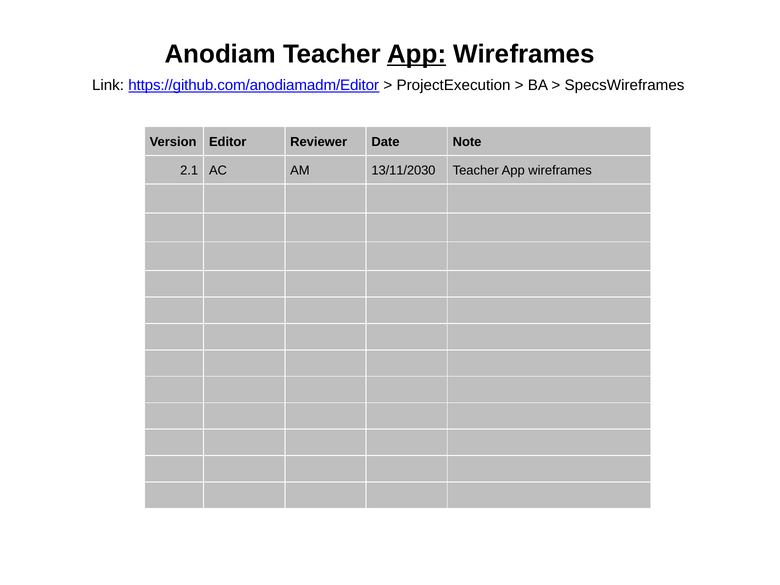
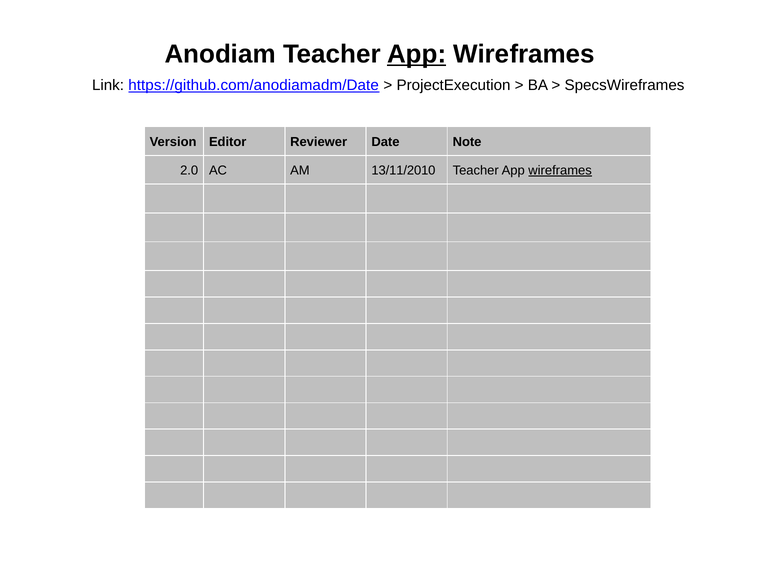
https://github.com/anodiamadm/Editor: https://github.com/anodiamadm/Editor -> https://github.com/anodiamadm/Date (254, 85)
2.1: 2.1 -> 2.0 (189, 171)
13/11/2030: 13/11/2030 -> 13/11/2010 (403, 171)
wireframes underline: none -> present (560, 171)
